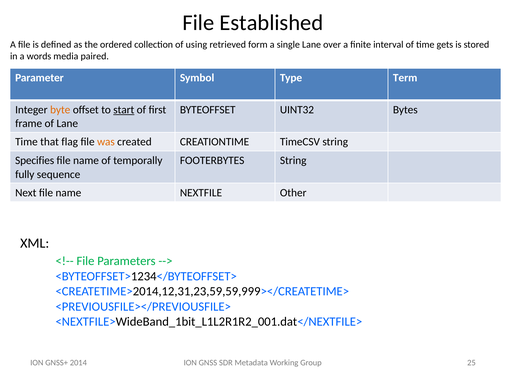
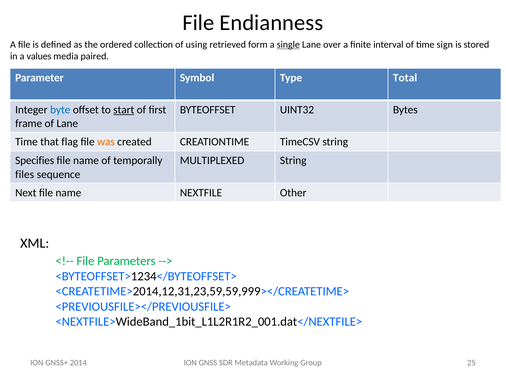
Established: Established -> Endianness (271, 23)
single underline: none -> present (288, 45)
gets: gets -> sign (445, 45)
words: words -> values (39, 56)
Term: Term -> Total (405, 78)
byte colour: orange -> blue (60, 110)
FOOTERBYTES: FOOTERBYTES -> MULTIPLEXED (212, 160)
fully: fully -> files (25, 174)
